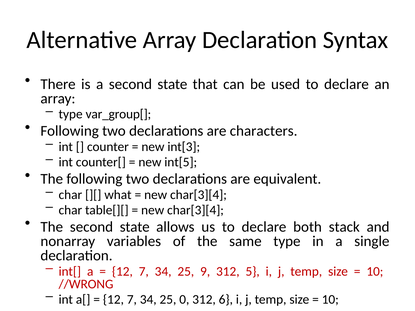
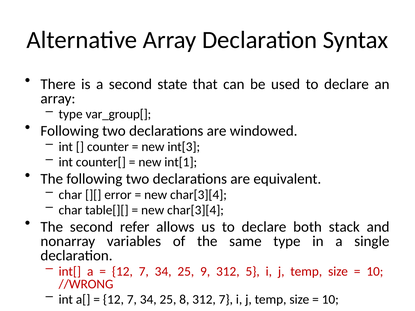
characters: characters -> windowed (264, 131)
int[5: int[5 -> int[1 (181, 162)
what: what -> error (118, 195)
The second state: state -> refer (135, 227)
0: 0 -> 8 (184, 300)
312 6: 6 -> 7 (226, 300)
